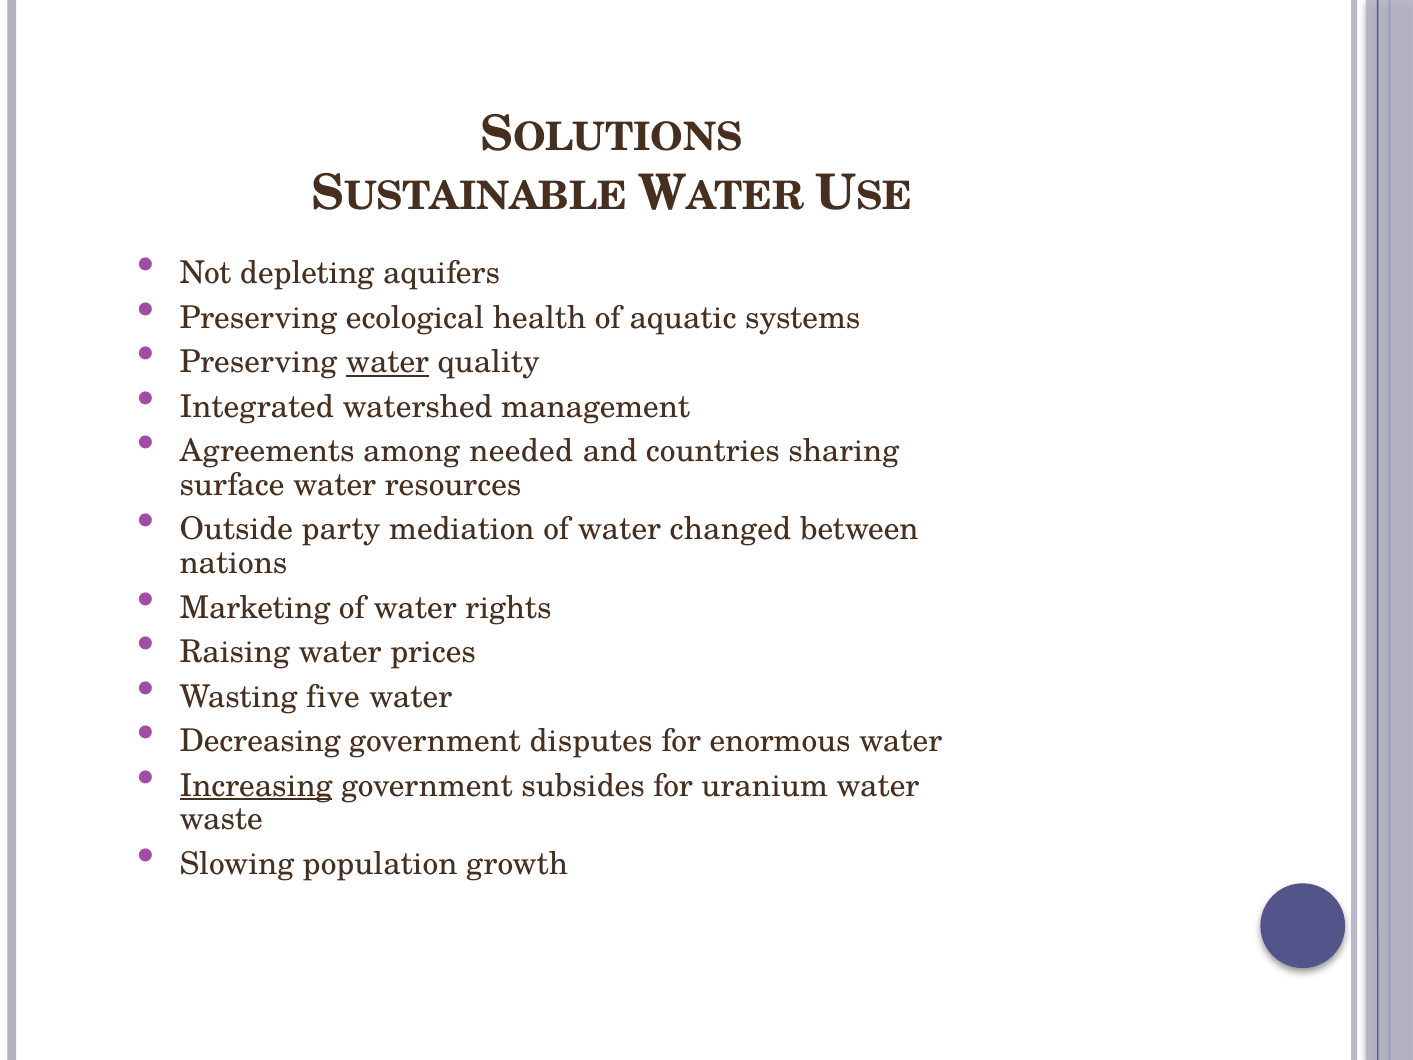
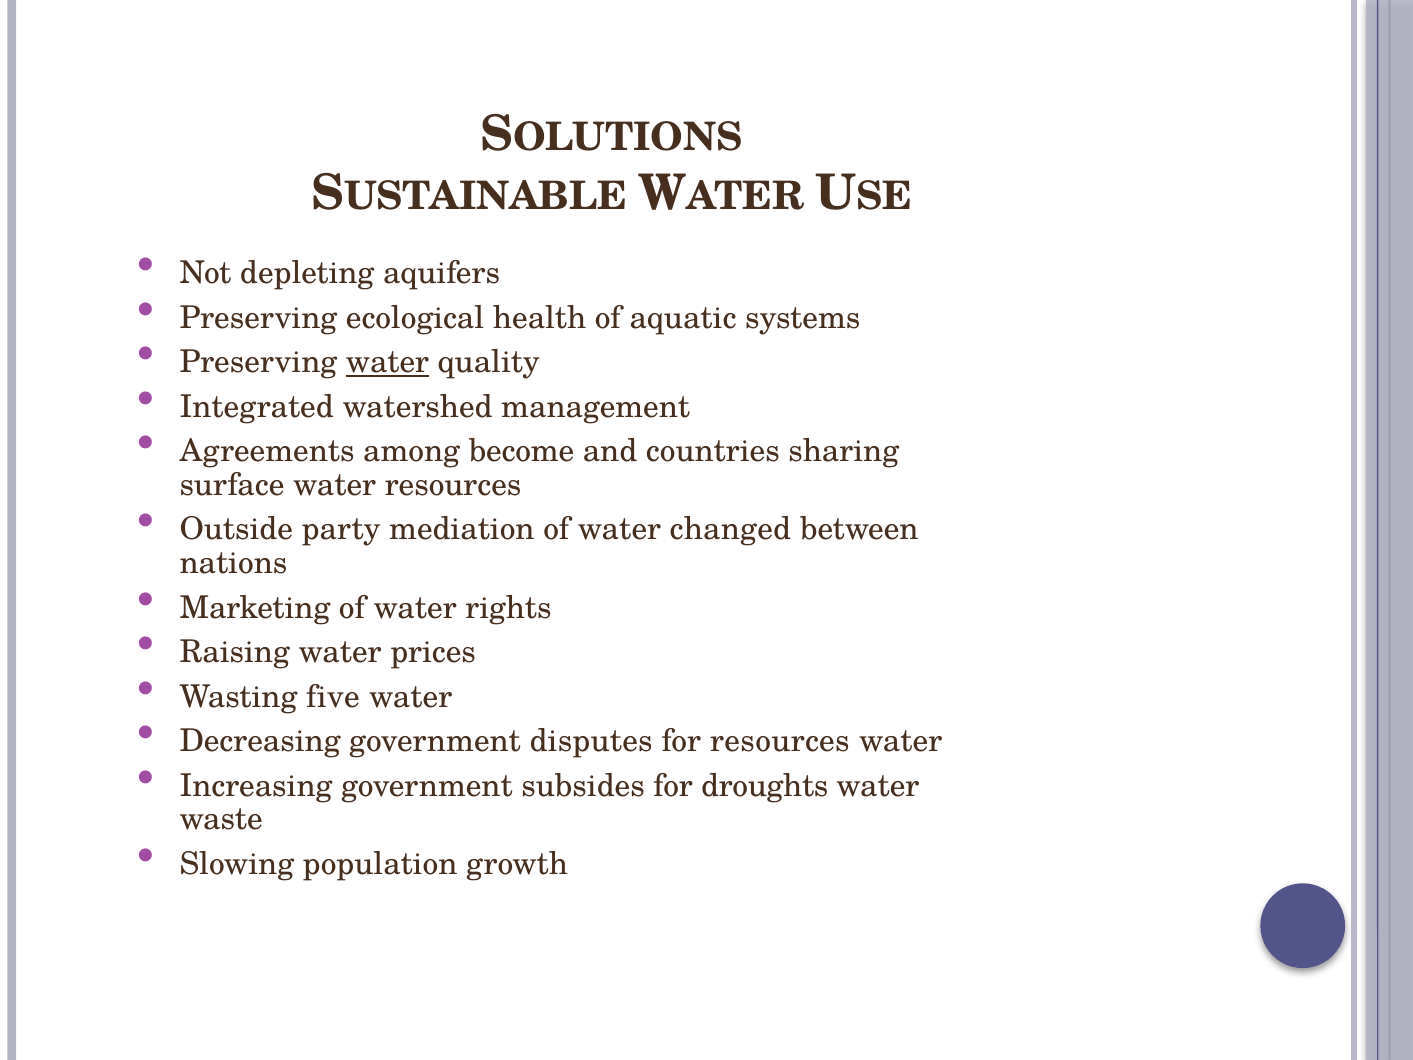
needed: needed -> become (522, 451)
for enormous: enormous -> resources (780, 741)
Increasing underline: present -> none (256, 786)
uranium: uranium -> droughts (765, 786)
